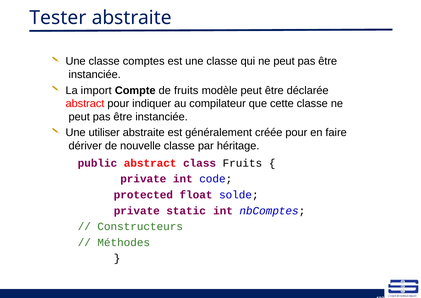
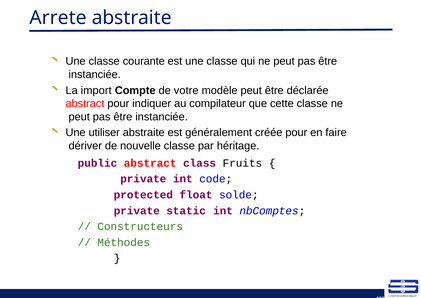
Tester: Tester -> Arrete (58, 18)
comptes: comptes -> courante (144, 61)
de fruits: fruits -> votre (186, 90)
